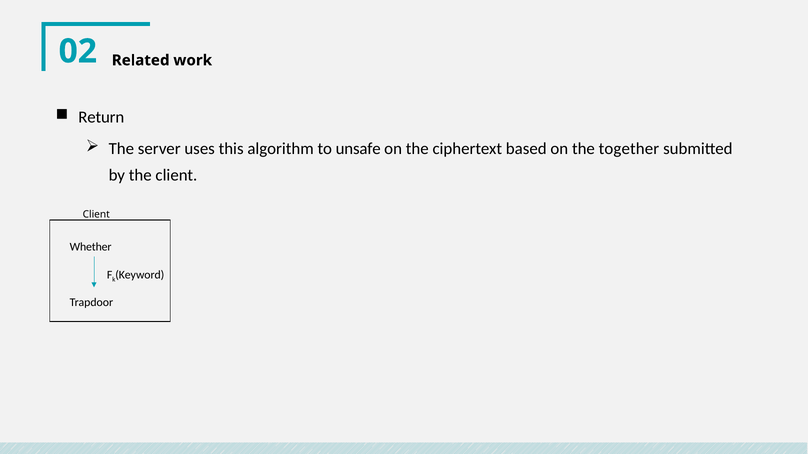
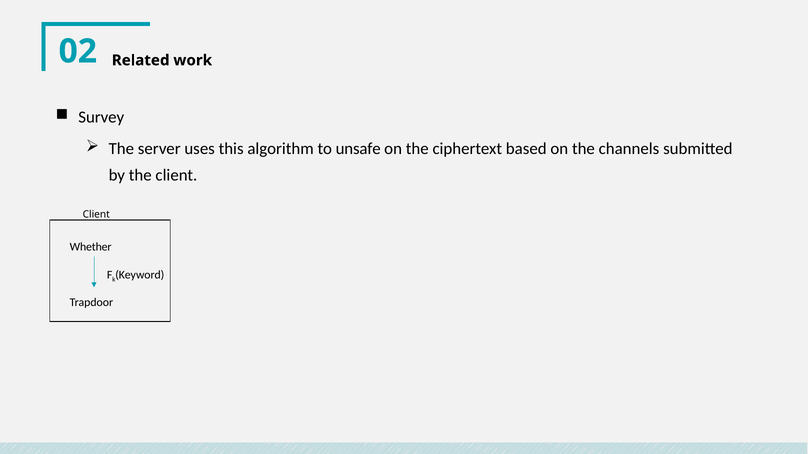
Return: Return -> Survey (101, 118)
together: together -> channels (629, 149)
